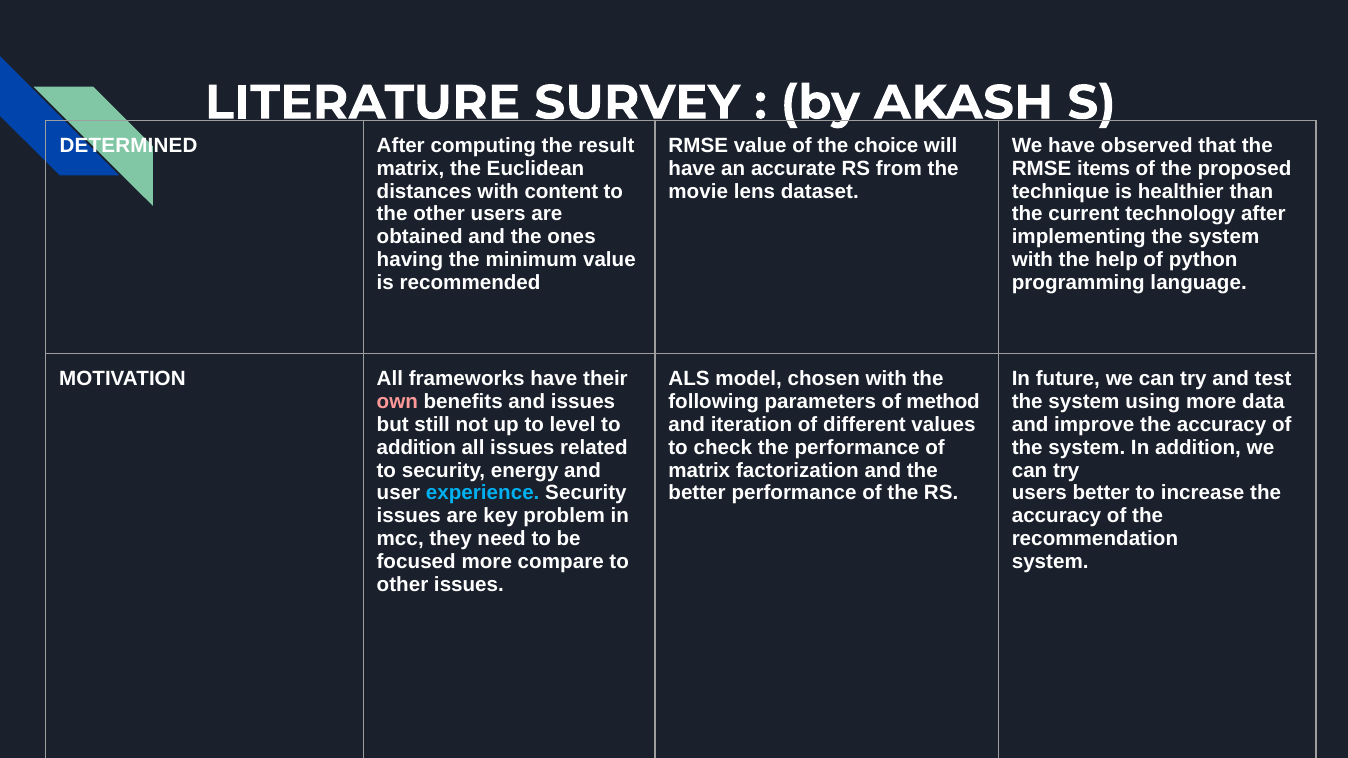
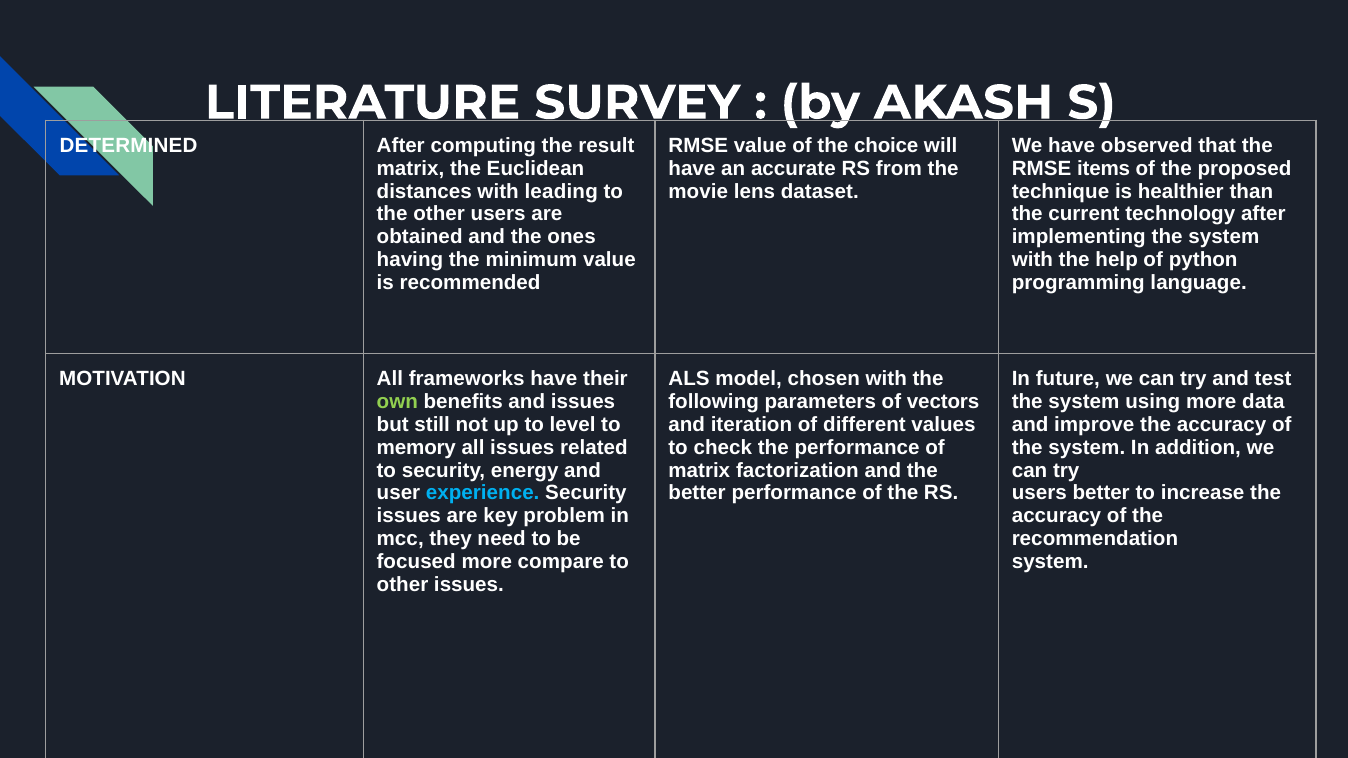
content: content -> leading (561, 191)
own colour: pink -> light green (397, 402)
method: method -> vectors (943, 402)
addition: addition -> memory (416, 447)
